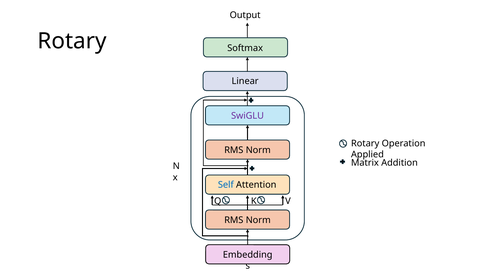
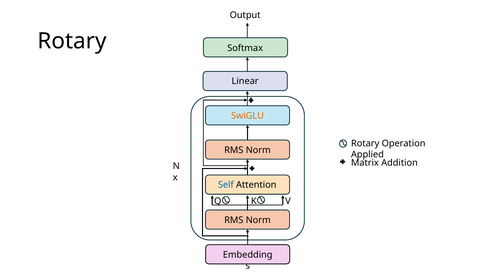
SwiGLU colour: purple -> orange (248, 116)
